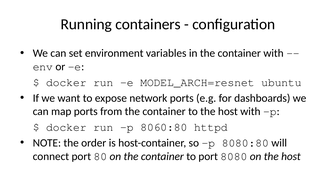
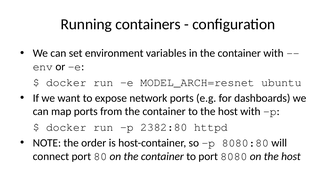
8060:80: 8060:80 -> 2382:80 (164, 127)
